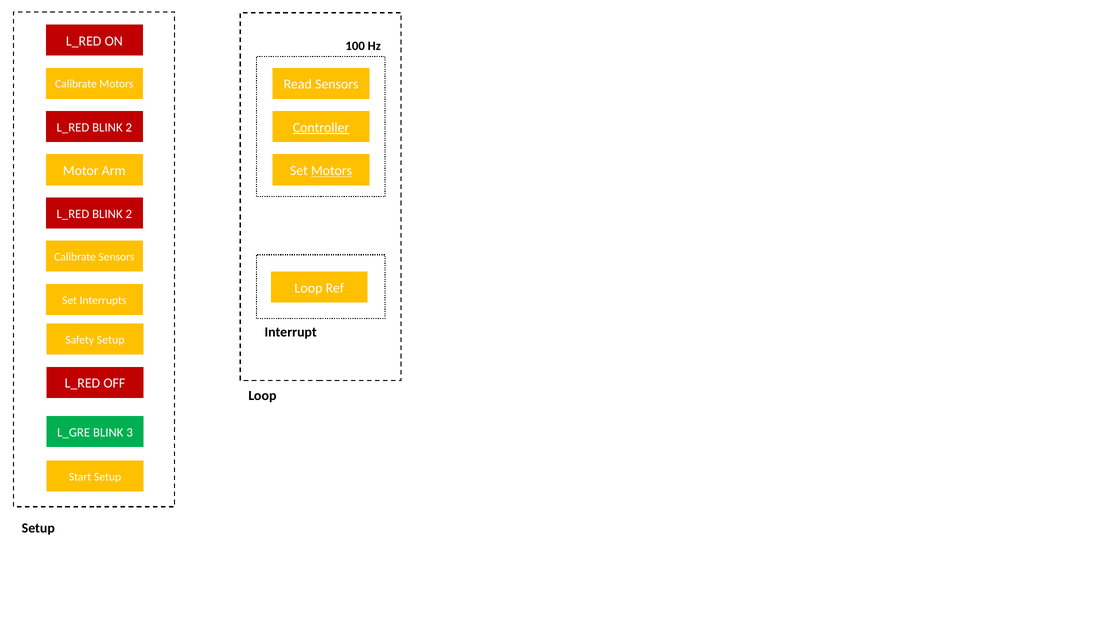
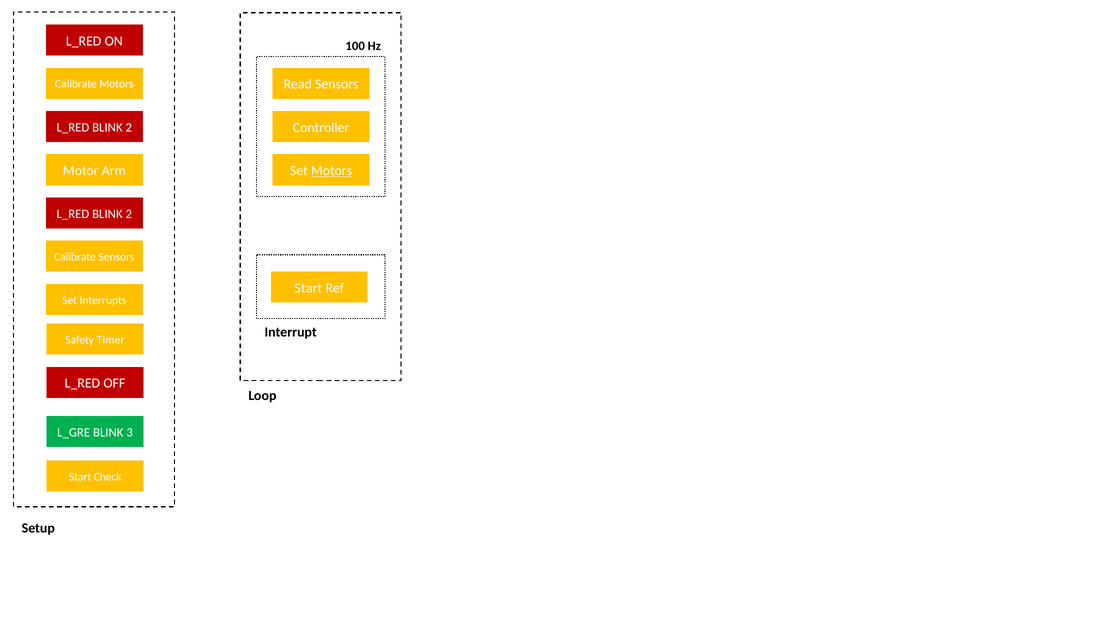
Controller underline: present -> none (321, 128)
Loop: Loop -> Start (308, 288)
Safety Setup: Setup -> Timer (111, 340)
Start Setup: Setup -> Check (108, 477)
